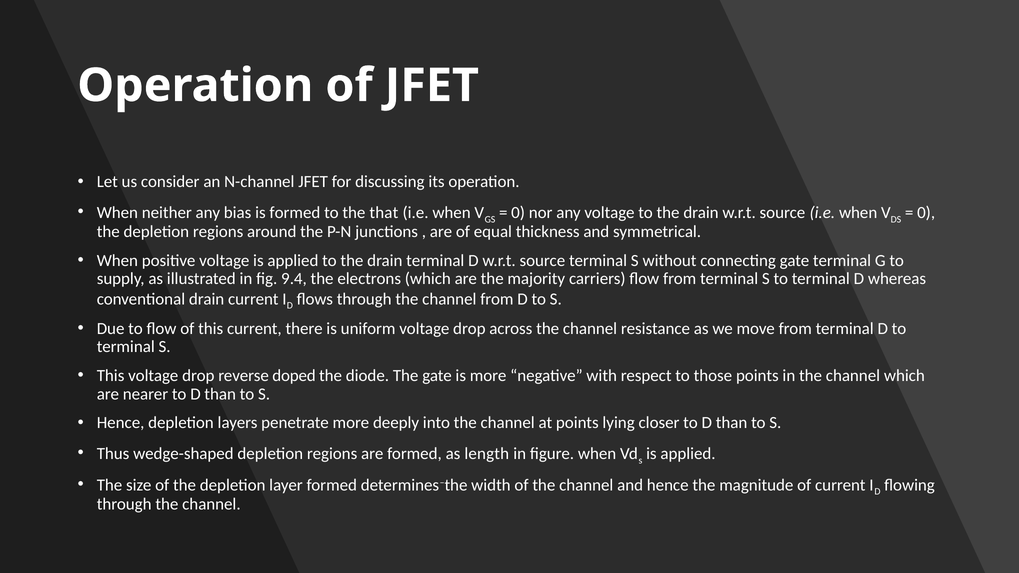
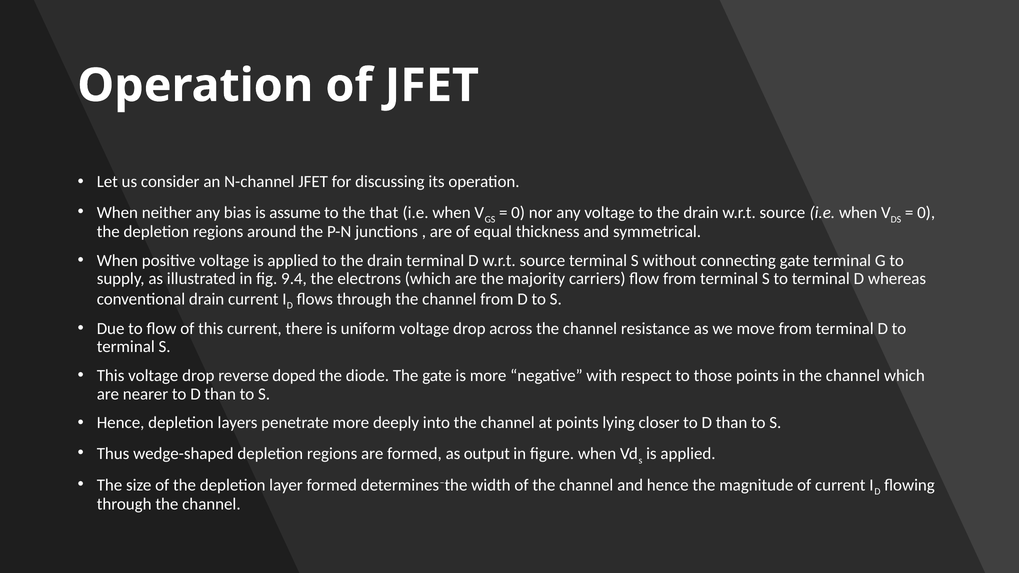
is formed: formed -> assume (295, 213)
length: length -> output (487, 454)
